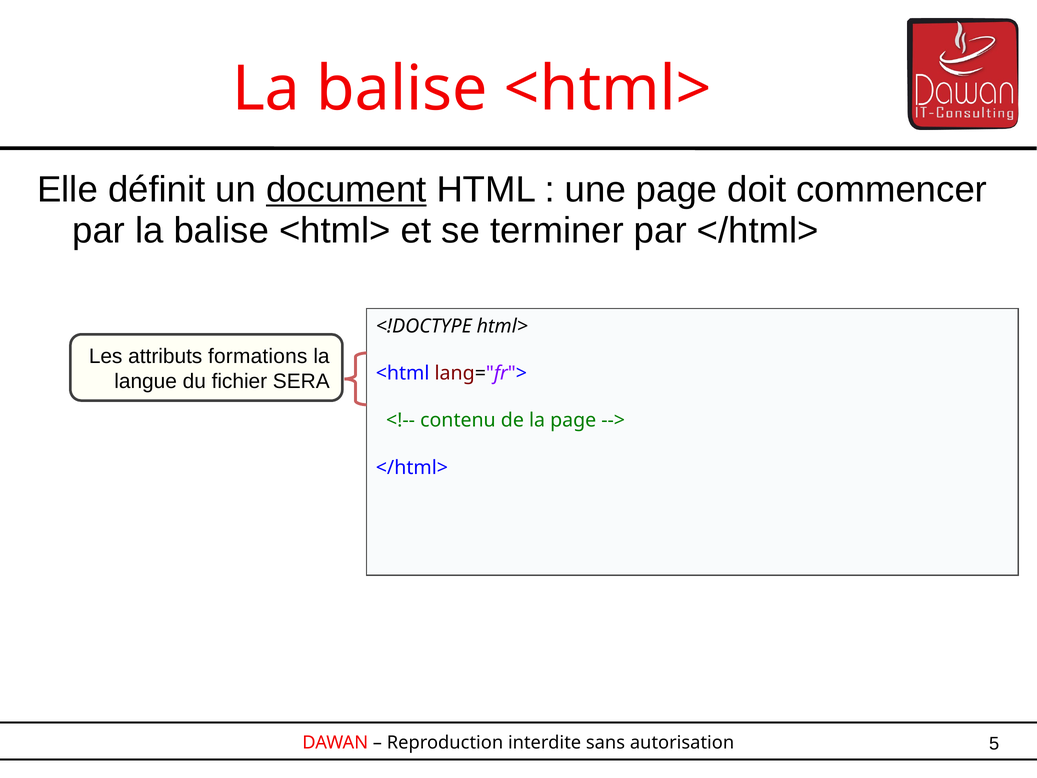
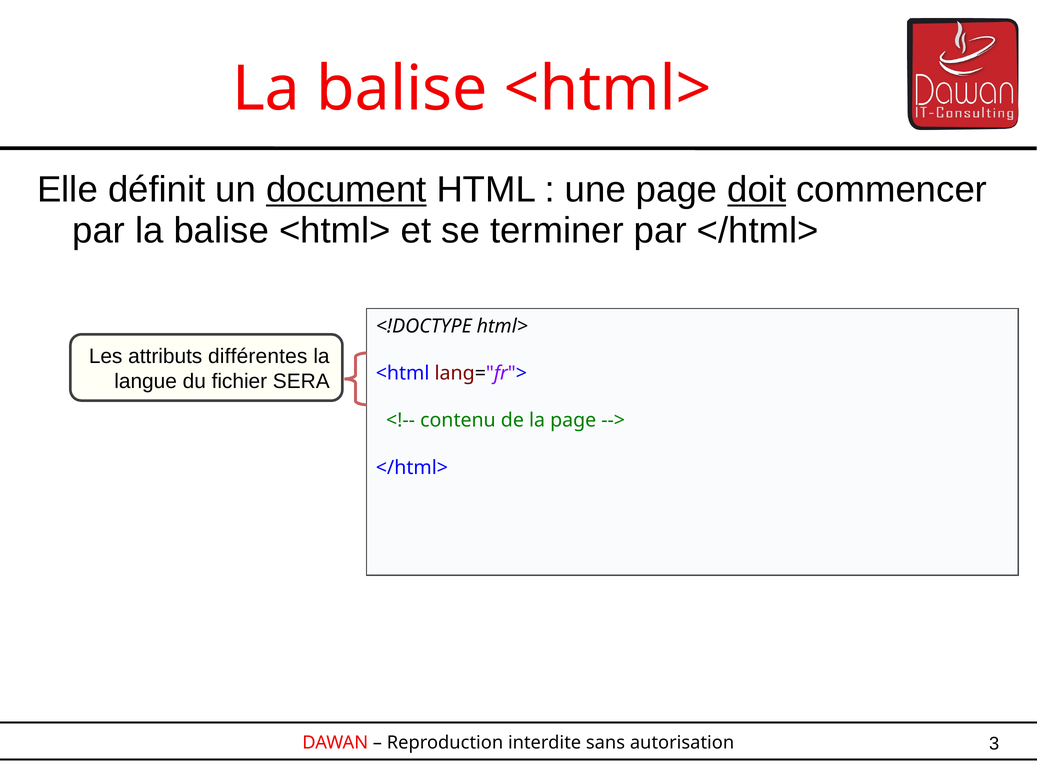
doit underline: none -> present (757, 190)
formations: formations -> différentes (258, 356)
5: 5 -> 3 (994, 744)
